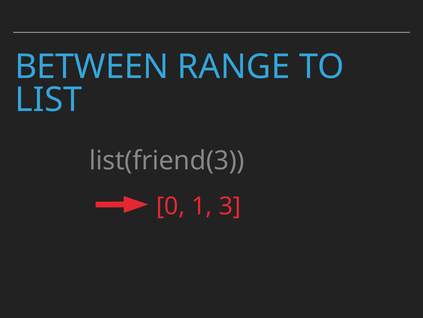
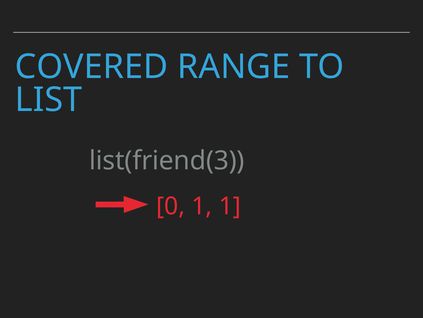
BETWEEN: BETWEEN -> COVERED (92, 67)
1 3: 3 -> 1 (230, 206)
